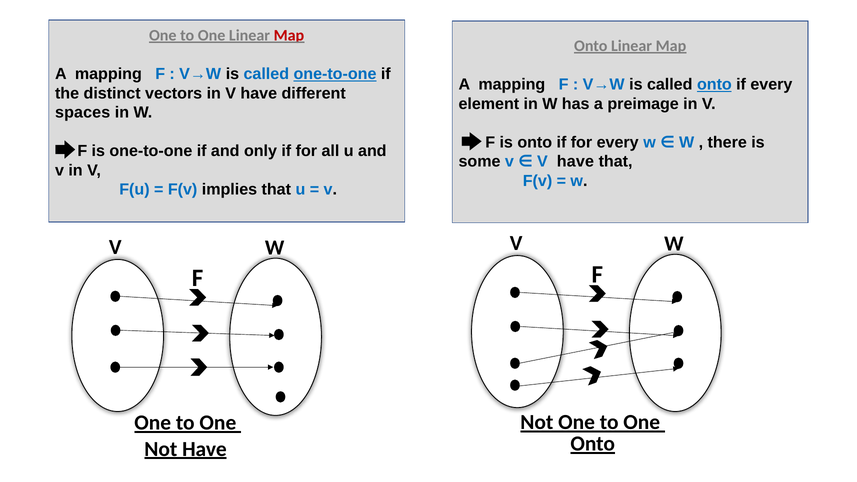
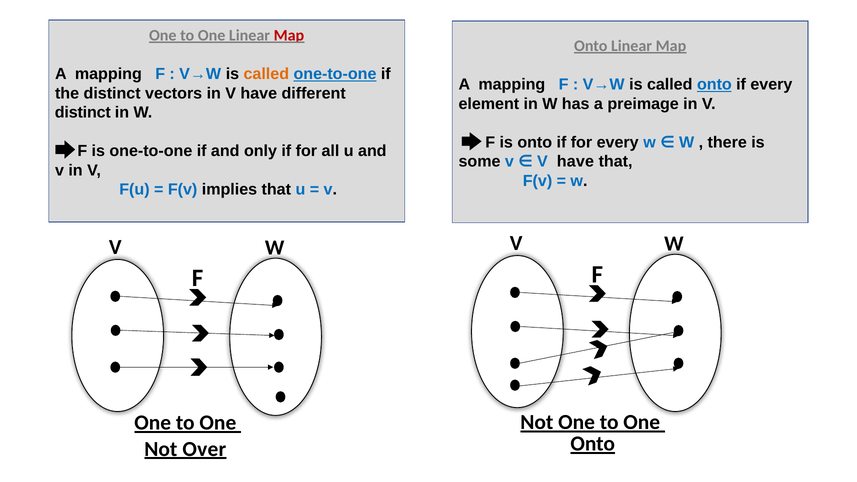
called colour: blue -> orange (266, 74)
spaces: spaces -> distinct (83, 112)
Not Have: Have -> Over (204, 449)
